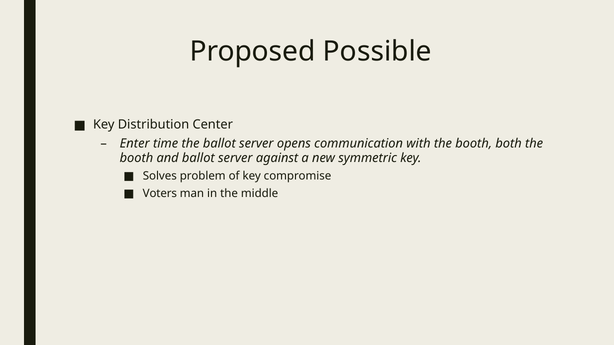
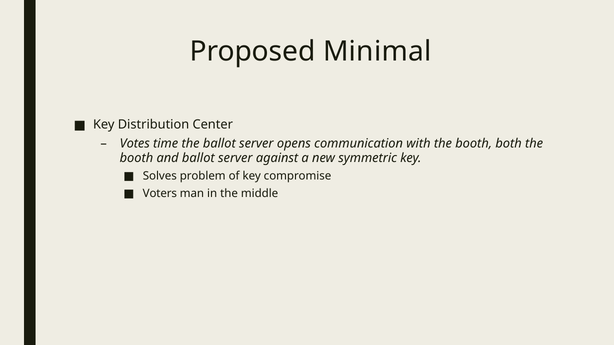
Possible: Possible -> Minimal (377, 52)
Enter: Enter -> Votes (135, 144)
